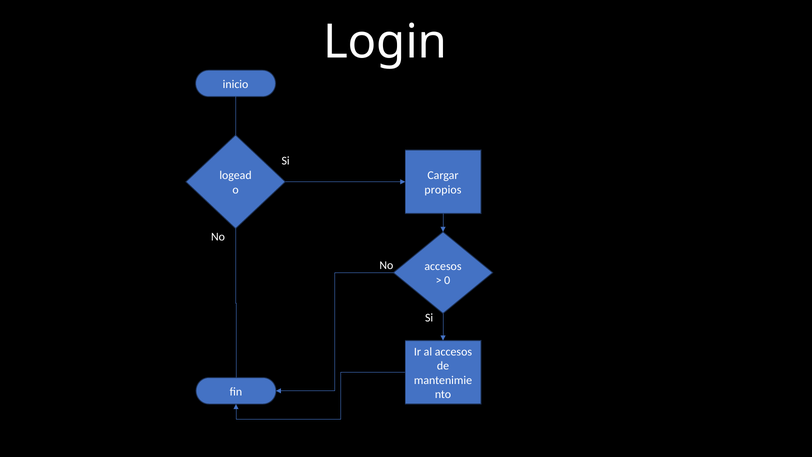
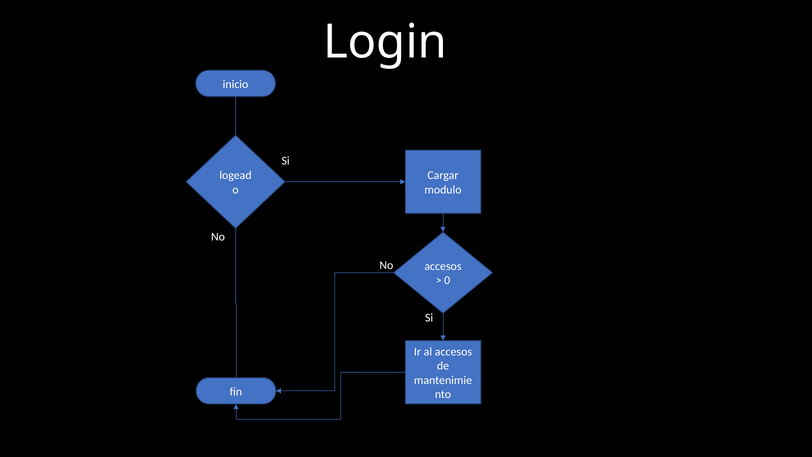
propios: propios -> modulo (443, 190)
